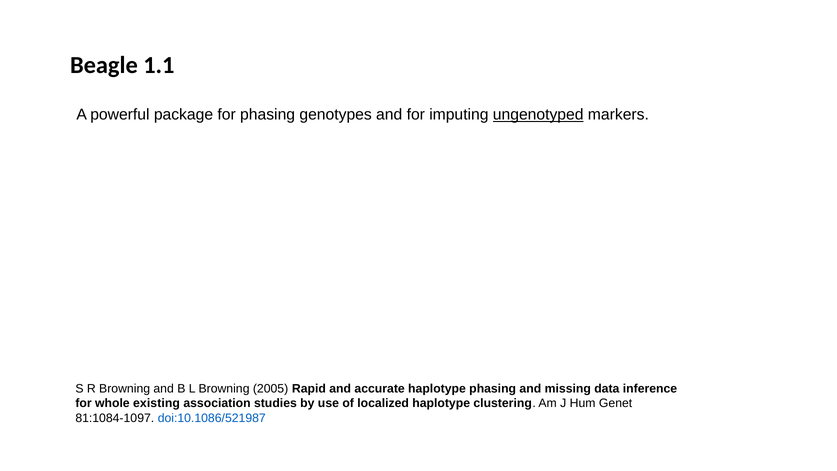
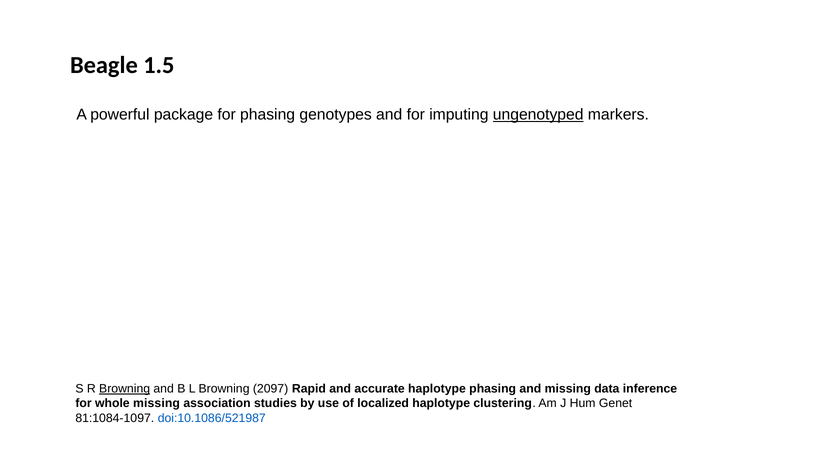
1.1: 1.1 -> 1.5 (159, 65)
Browning underline: none -> present (125, 389)
2005: 2005 -> 2097 (271, 389)
whole existing: existing -> missing (157, 403)
